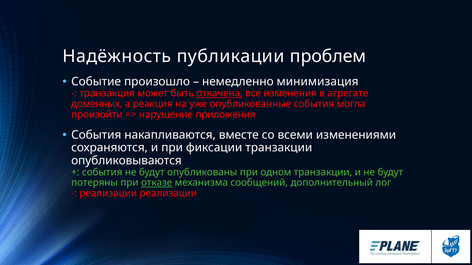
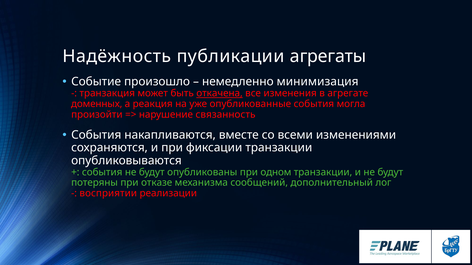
проблем: проблем -> агрегаты (328, 56)
приложения: приложения -> связанность (226, 115)
отказе underline: present -> none (157, 183)
реализации: реализации -> восприятии (108, 194)
